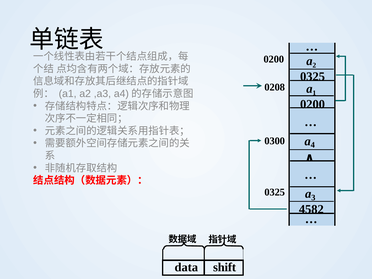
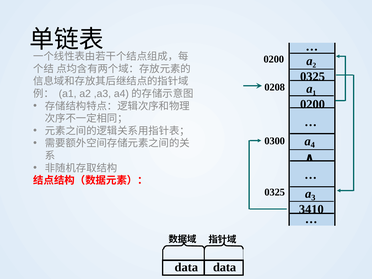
4582: 4582 -> 3410 (311, 209)
data shift: shift -> data (225, 267)
